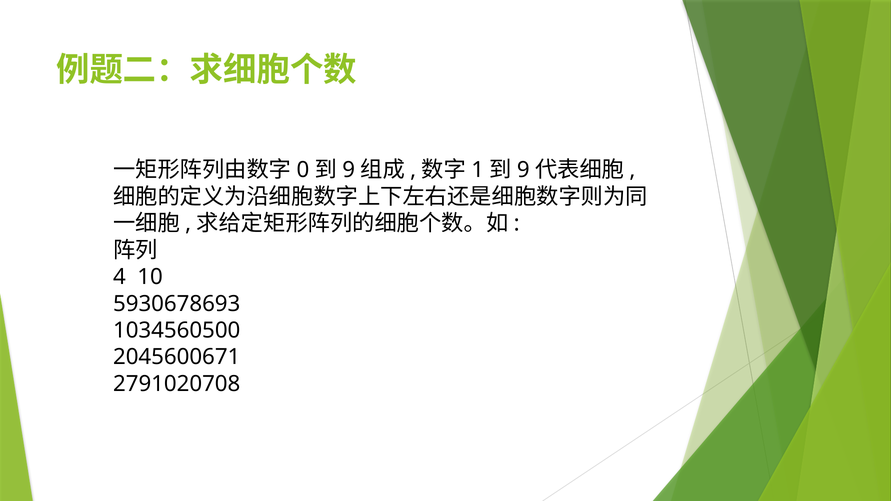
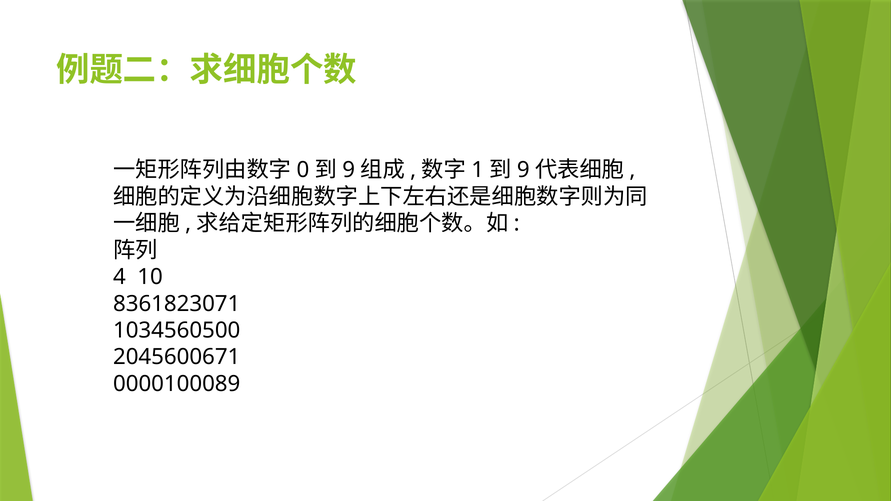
5930678693: 5930678693 -> 8361823071 (177, 304)
2791020708: 2791020708 -> 0000100089 (177, 384)
